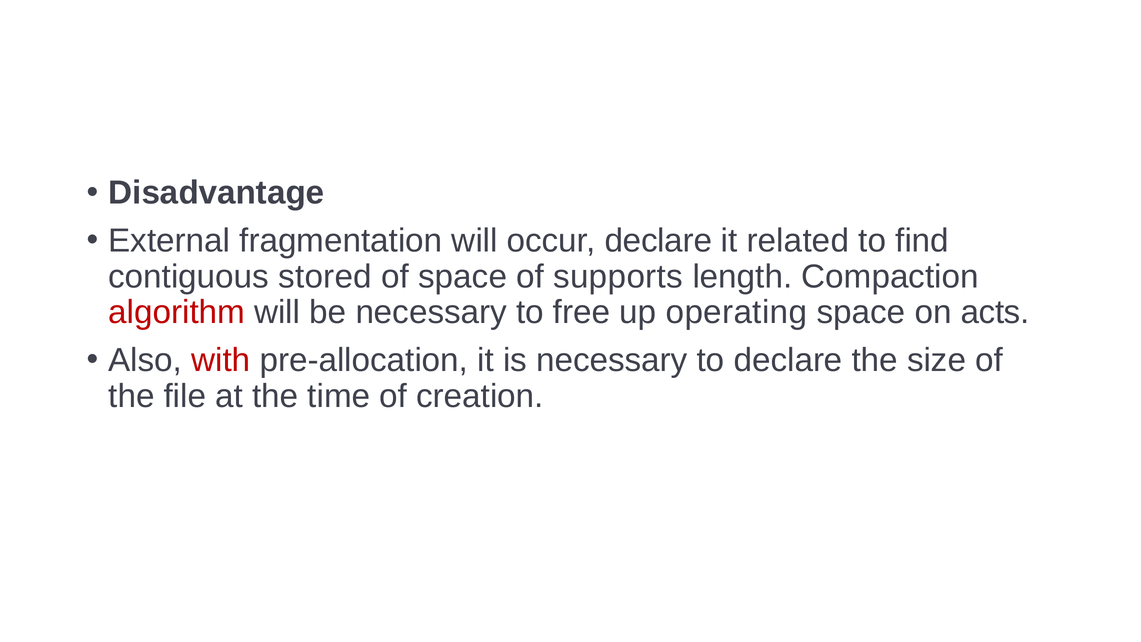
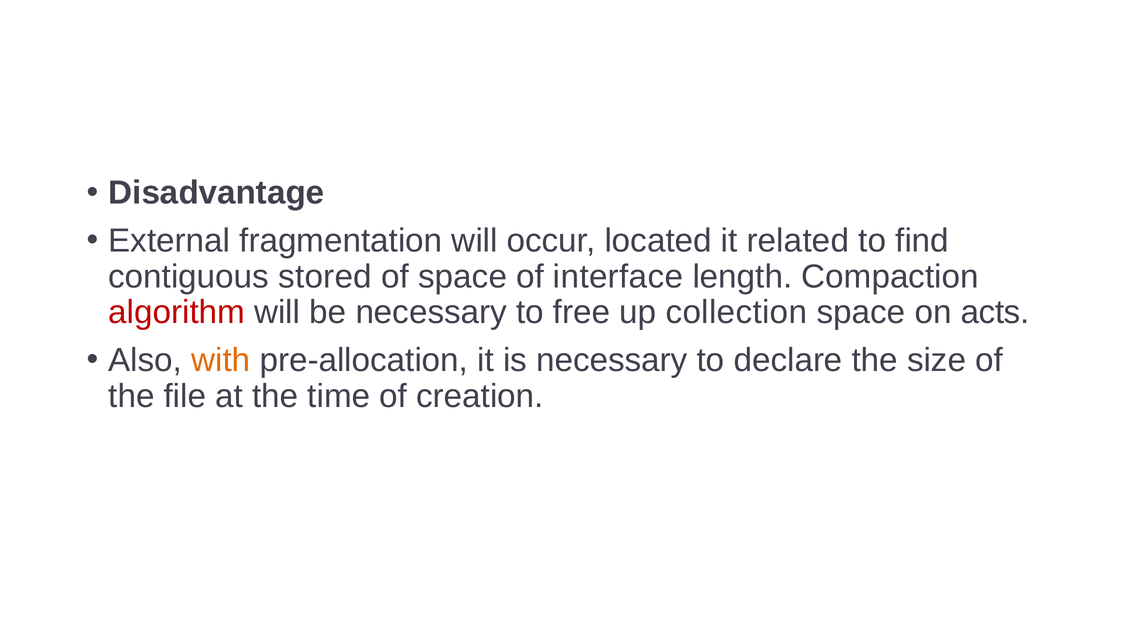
occur declare: declare -> located (658, 241)
supports: supports -> interface (618, 276)
operating: operating -> collection (736, 312)
with colour: red -> orange (221, 360)
